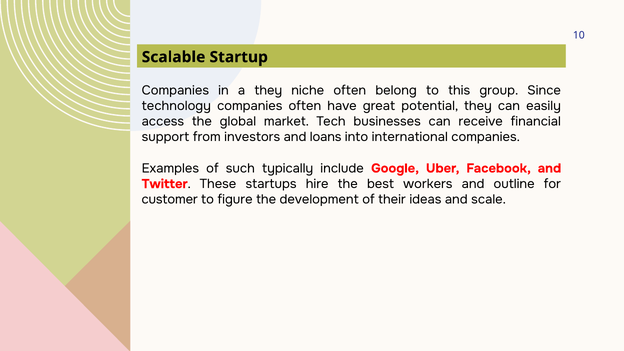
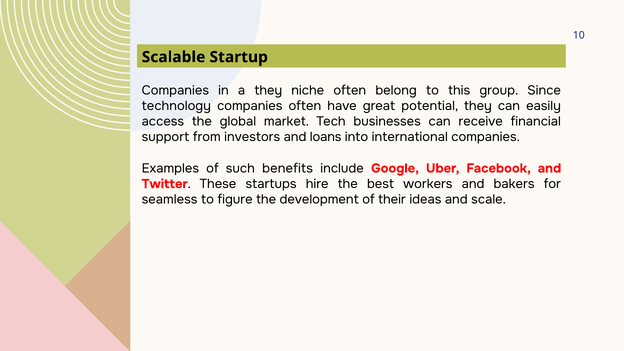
typically: typically -> benefits (288, 168)
outline: outline -> bakers (514, 184)
customer: customer -> seamless (170, 199)
